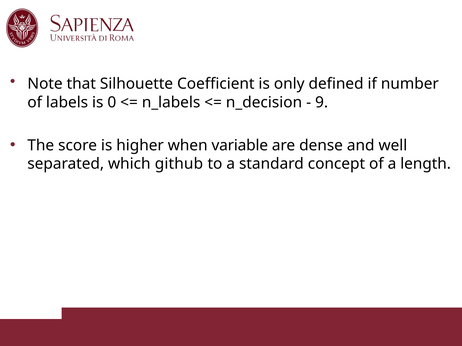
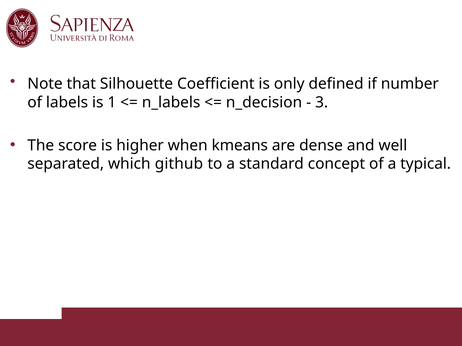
0: 0 -> 1 (112, 102)
9: 9 -> 3 (322, 102)
variable: variable -> kmeans (240, 146)
length: length -> typical (426, 164)
